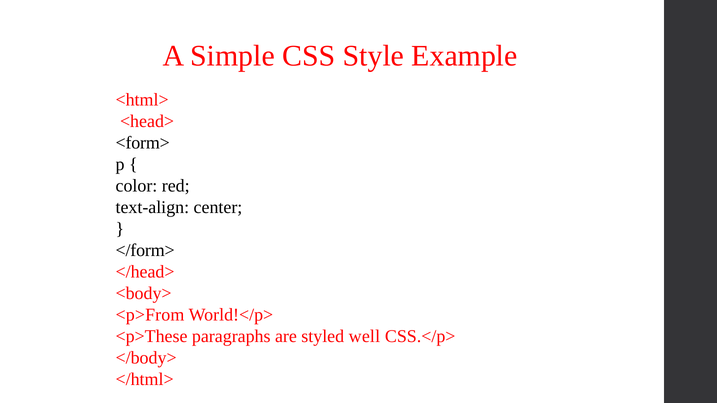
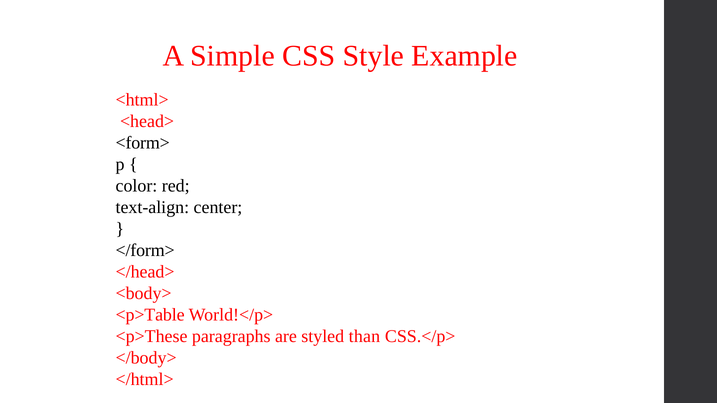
<p>From: <p>From -> <p>Table (150, 315)
well: well -> than (364, 337)
